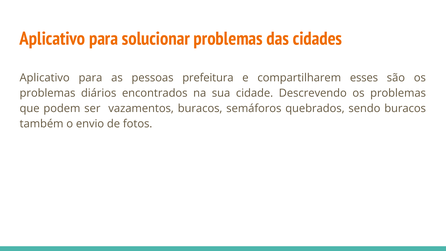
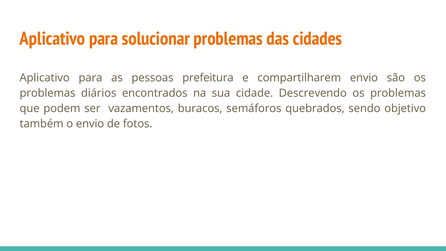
compartilharem esses: esses -> envio (364, 78)
sendo buracos: buracos -> objetivo (405, 108)
